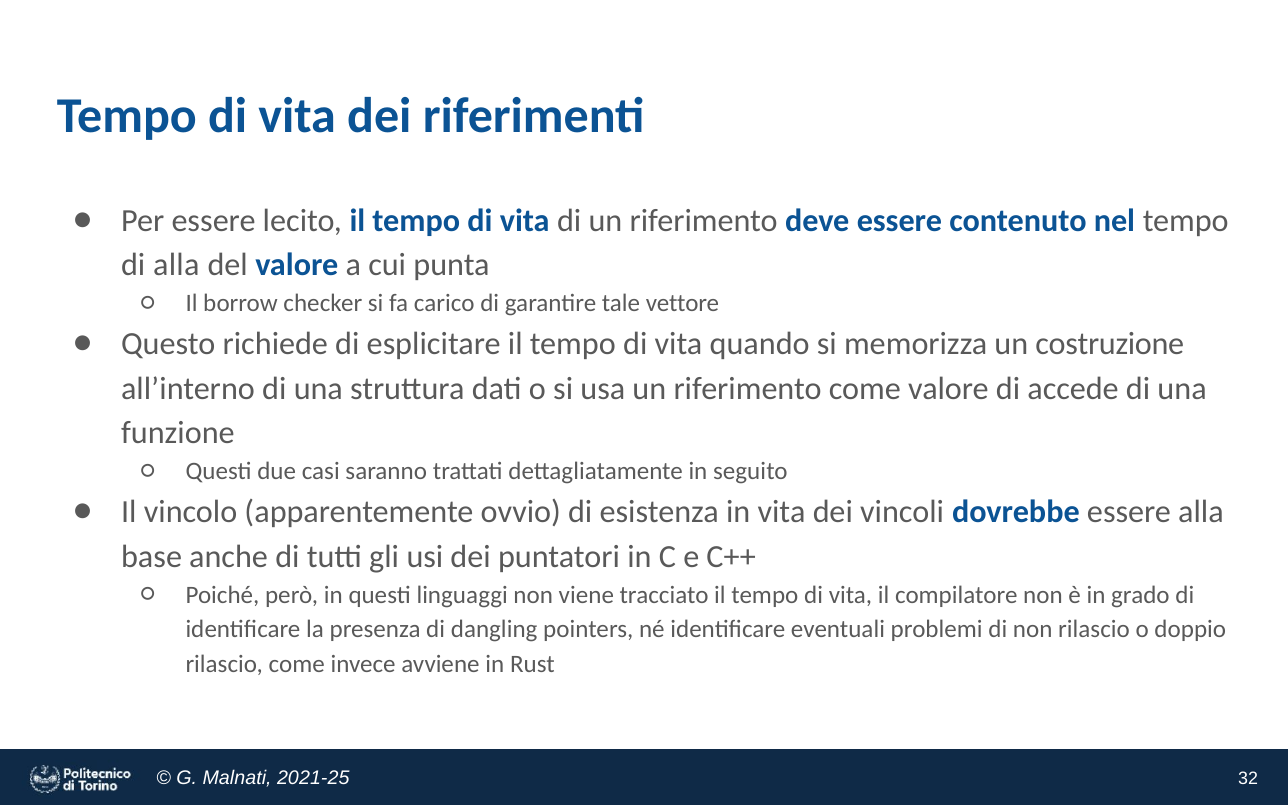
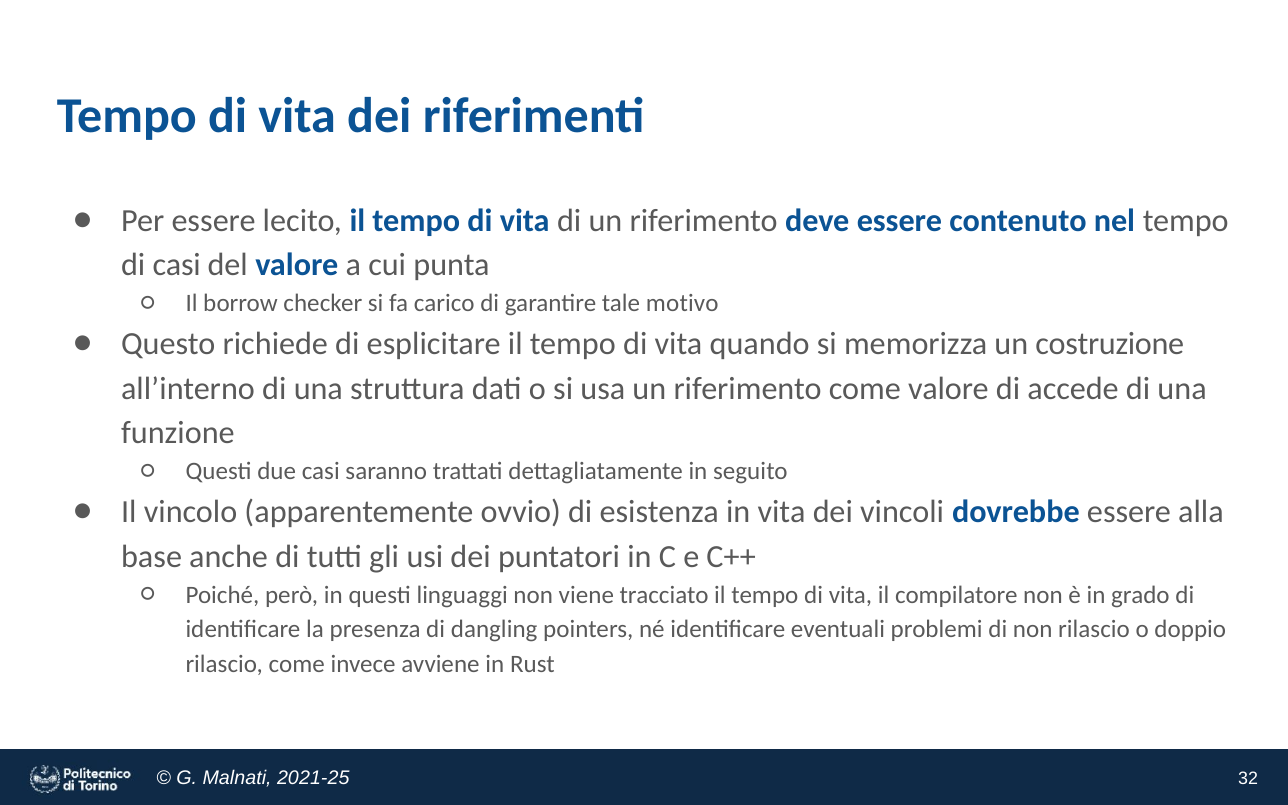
di alla: alla -> casi (177, 265)
vettore: vettore -> motivo (682, 303)
